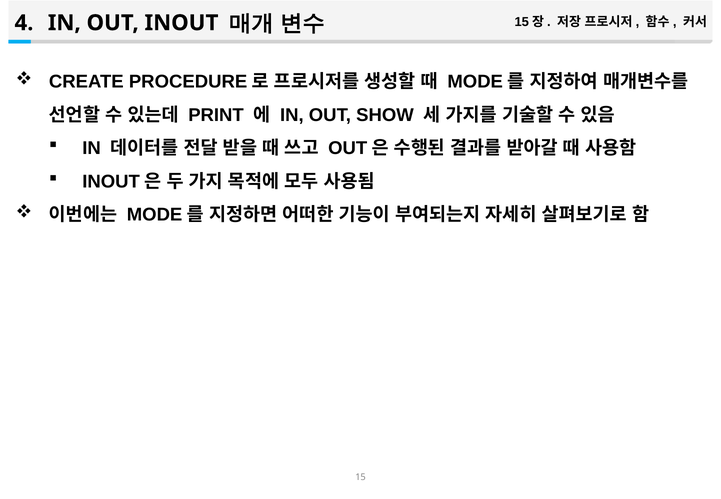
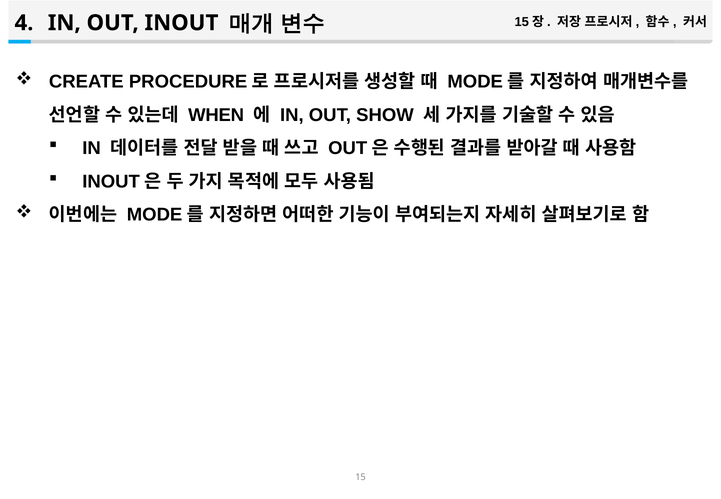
PRINT: PRINT -> WHEN (216, 115)
